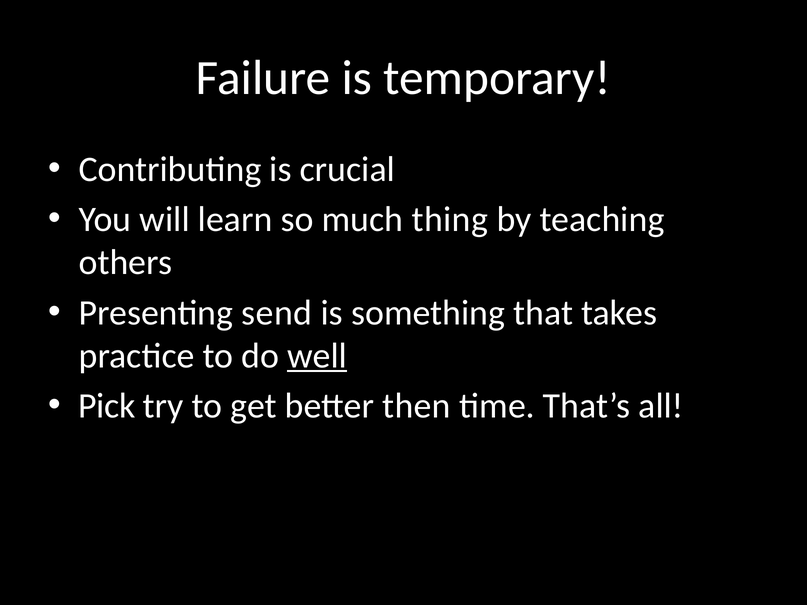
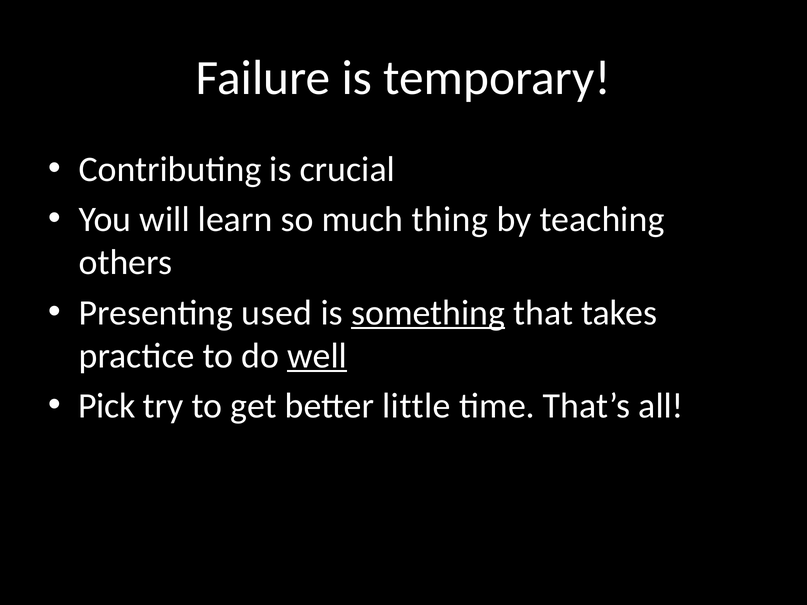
send: send -> used (277, 313)
something underline: none -> present (428, 313)
then: then -> little (417, 406)
